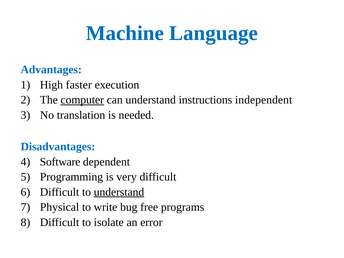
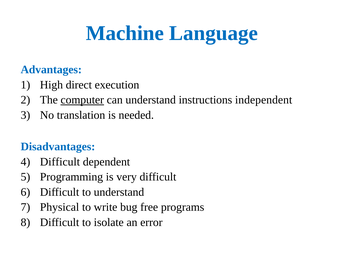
faster: faster -> direct (79, 85)
Software: Software -> Difficult (60, 162)
understand underline: present -> none (119, 192)
